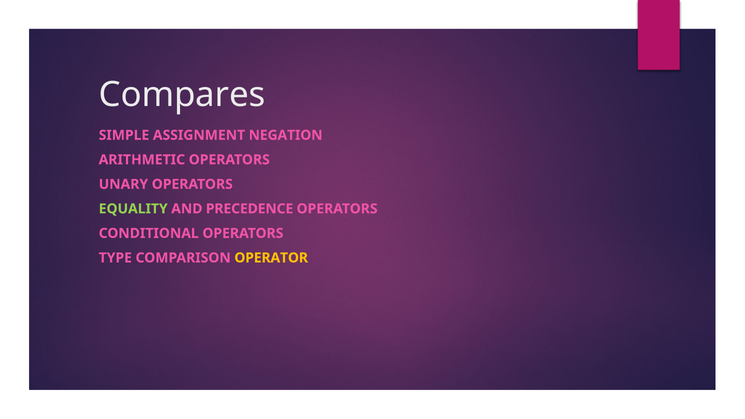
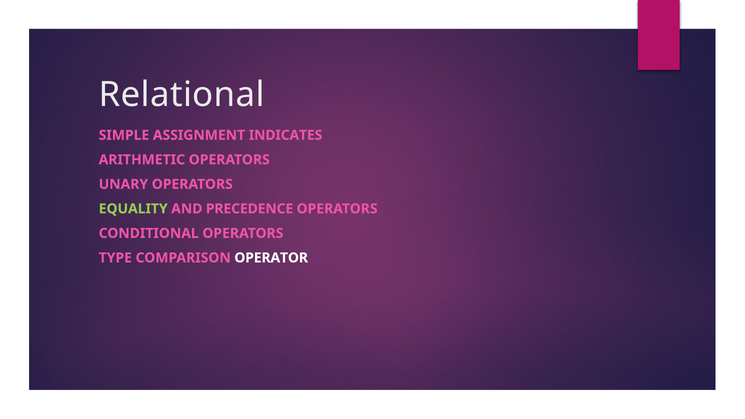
Compares: Compares -> Relational (182, 95)
NEGATION: NEGATION -> INDICATES (286, 135)
OPERATOR colour: yellow -> white (271, 258)
